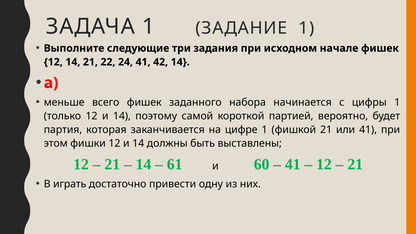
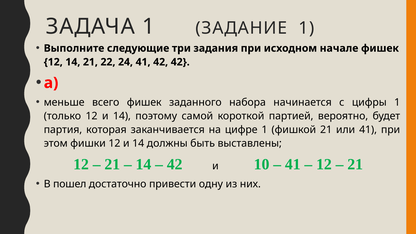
42 14: 14 -> 42 (180, 62)
61: 61 -> 42 (175, 164)
60: 60 -> 10 (262, 164)
играть: играть -> пошел (70, 184)
